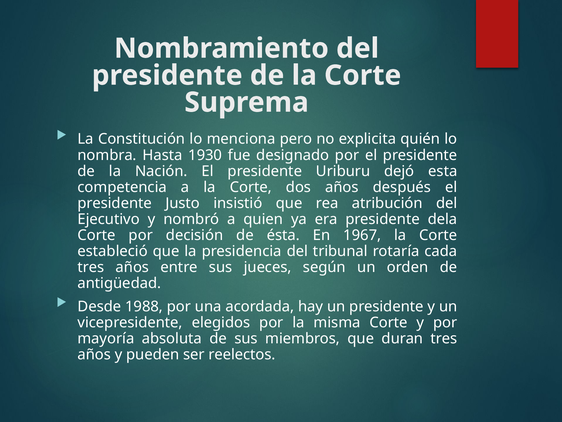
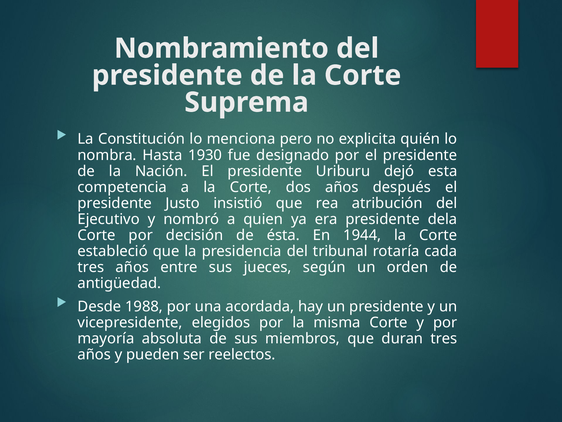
1967: 1967 -> 1944 (362, 235)
